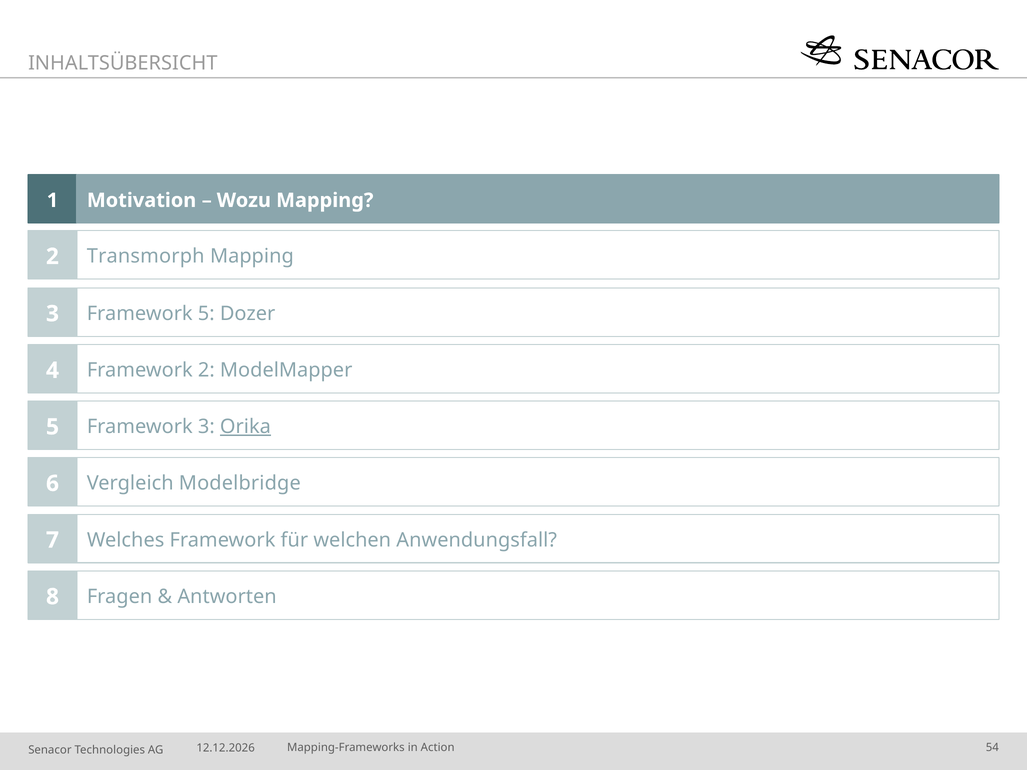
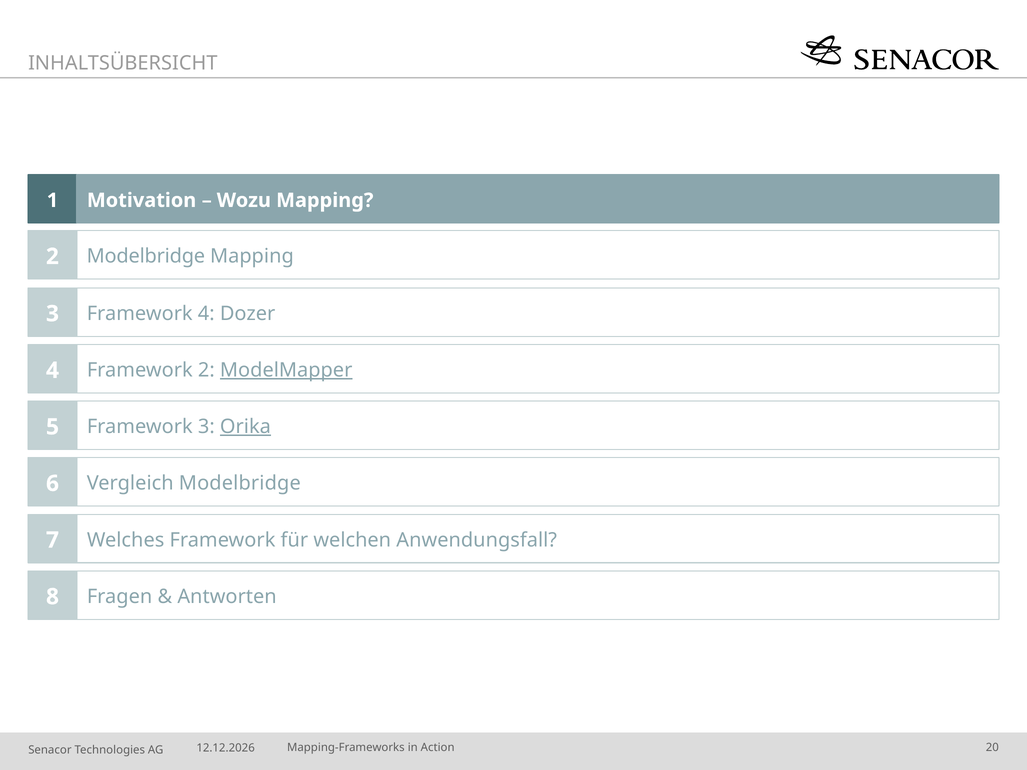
2 Transmorph: Transmorph -> Modelbridge (146, 256)
Framework 5: 5 -> 4 (206, 314)
ModelMapper underline: none -> present (286, 370)
54: 54 -> 20 (992, 748)
